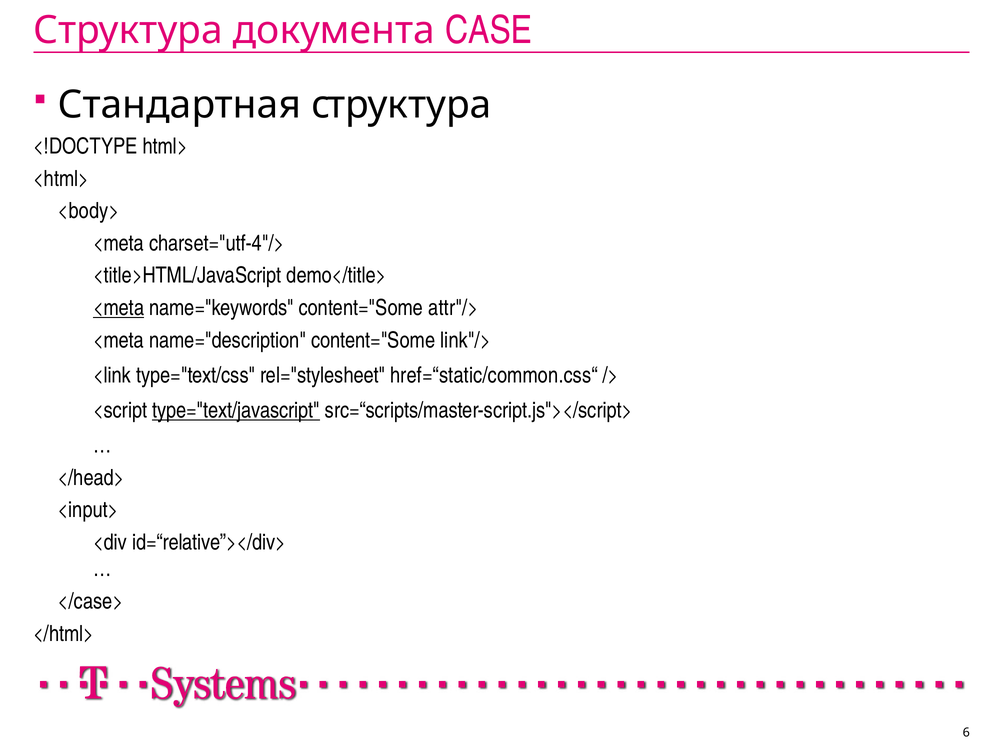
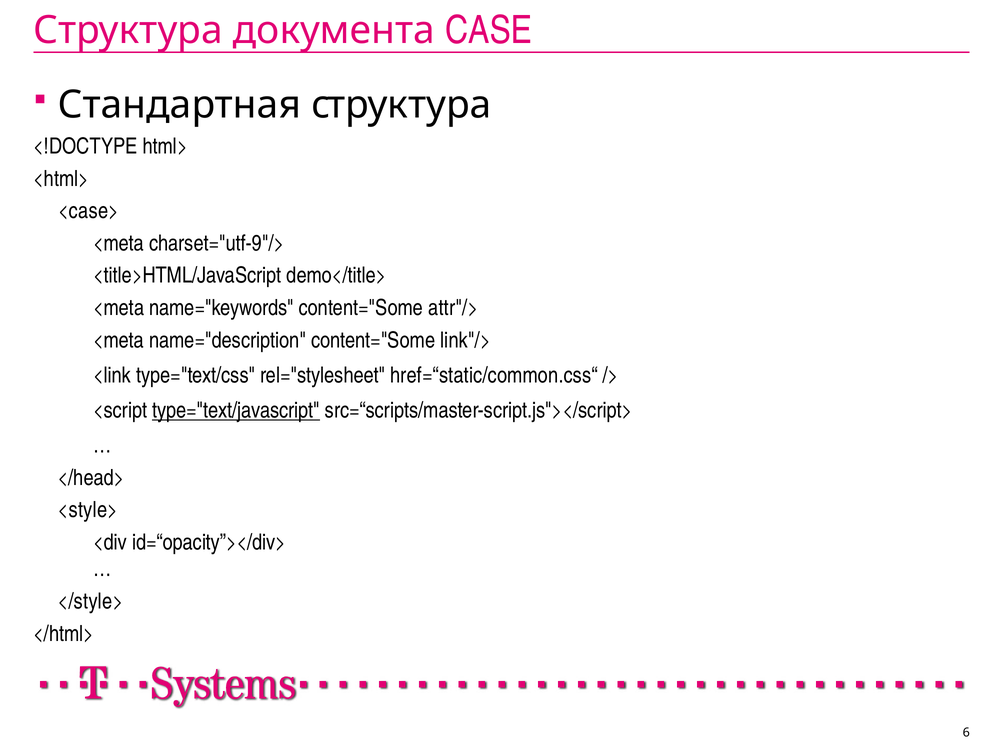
<body>: <body> -> <case> (89, 211)
charset="utf-4"/>: charset="utf-4"/> -> charset="utf-9"/> (217, 243)
<meta underline: present -> none (119, 308)
<input>: <input> -> <style> (88, 510)
id=“relative”></div>: id=“relative”></div> -> id=“opacity”></div> (209, 543)
</case>: </case> -> </style> (91, 602)
